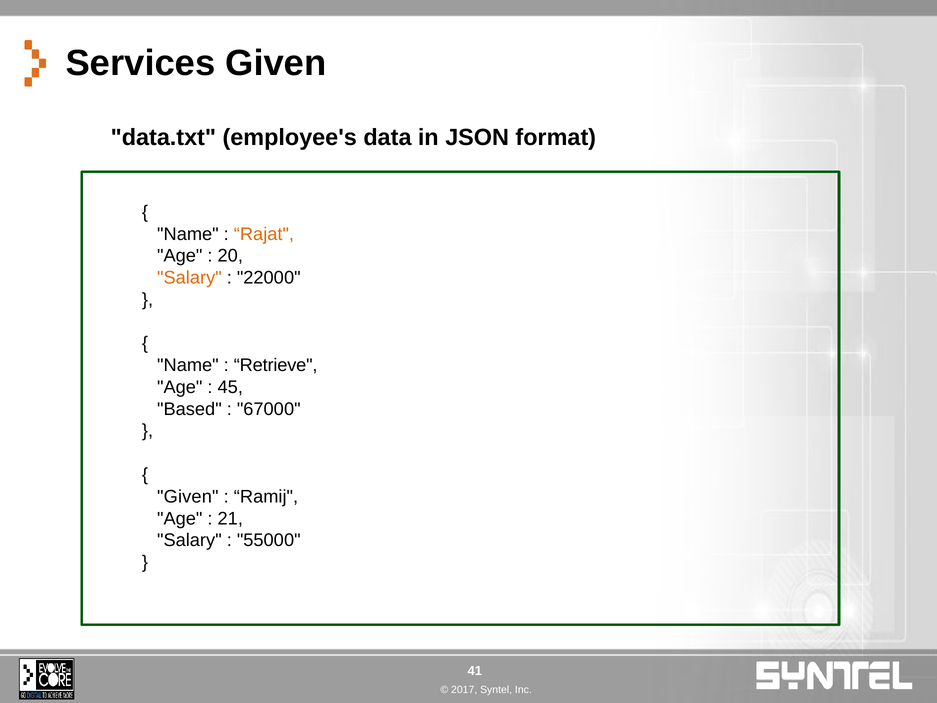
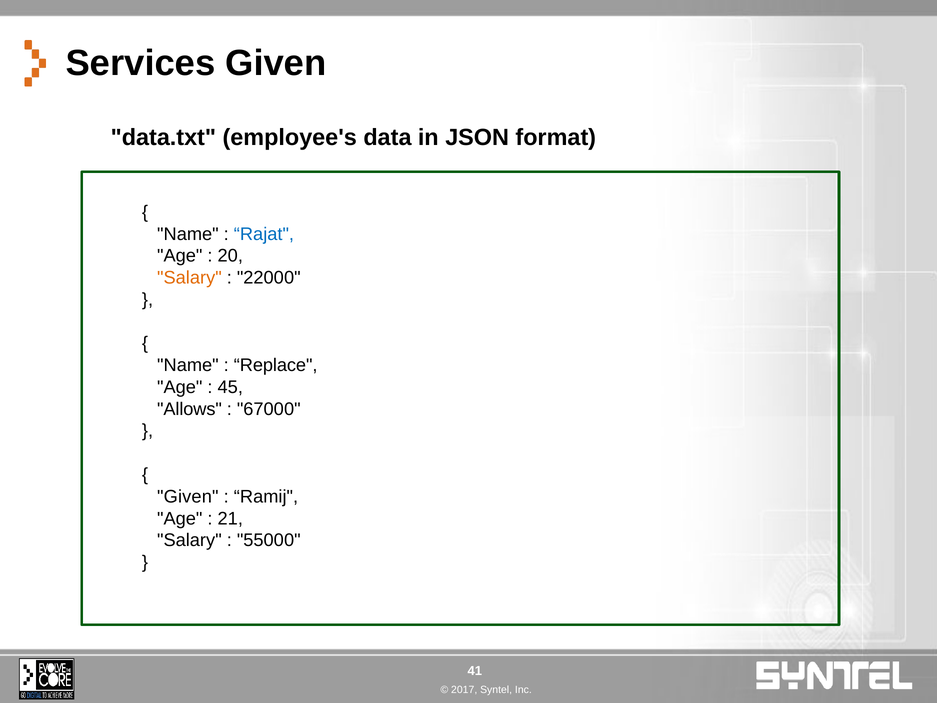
Rajat colour: orange -> blue (264, 234)
Retrieve: Retrieve -> Replace (276, 365)
Based: Based -> Allows (189, 409)
